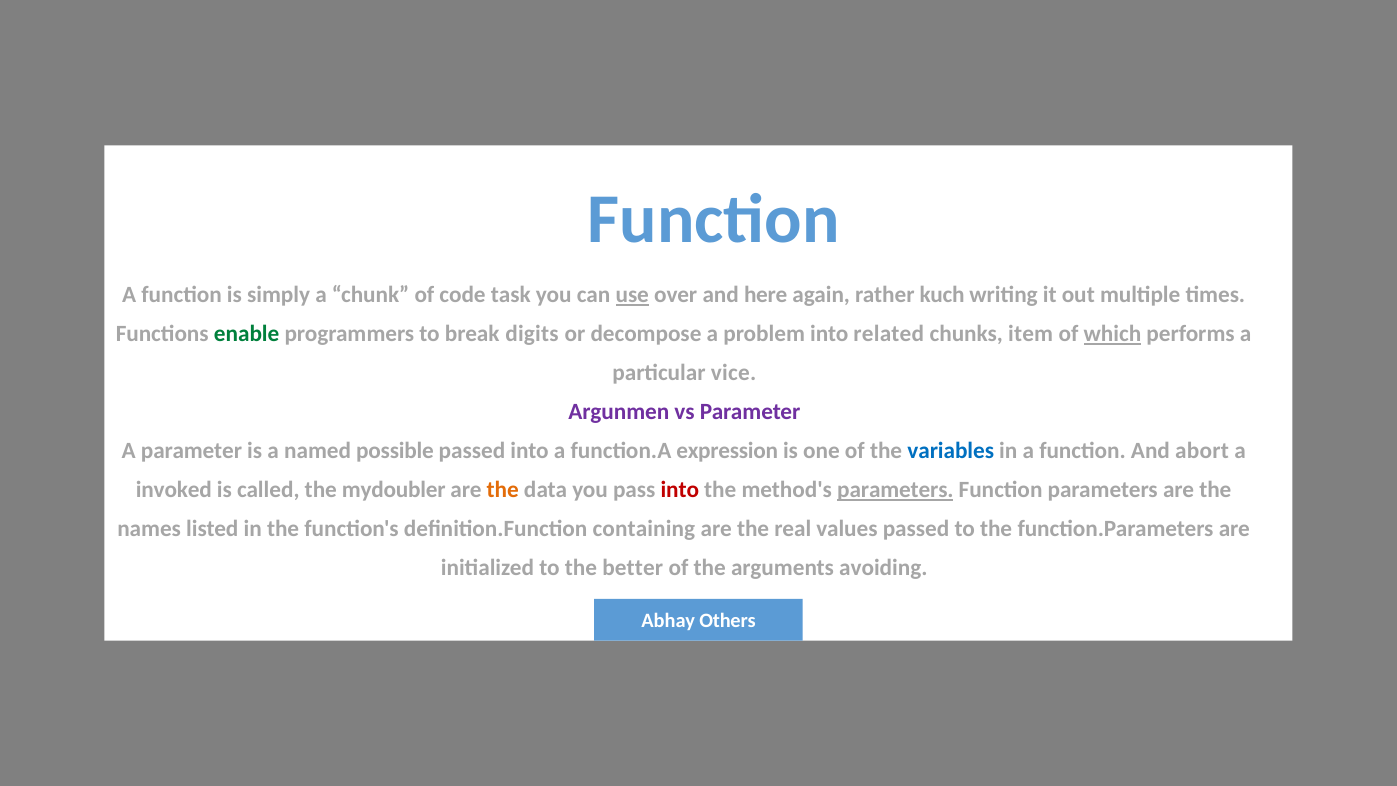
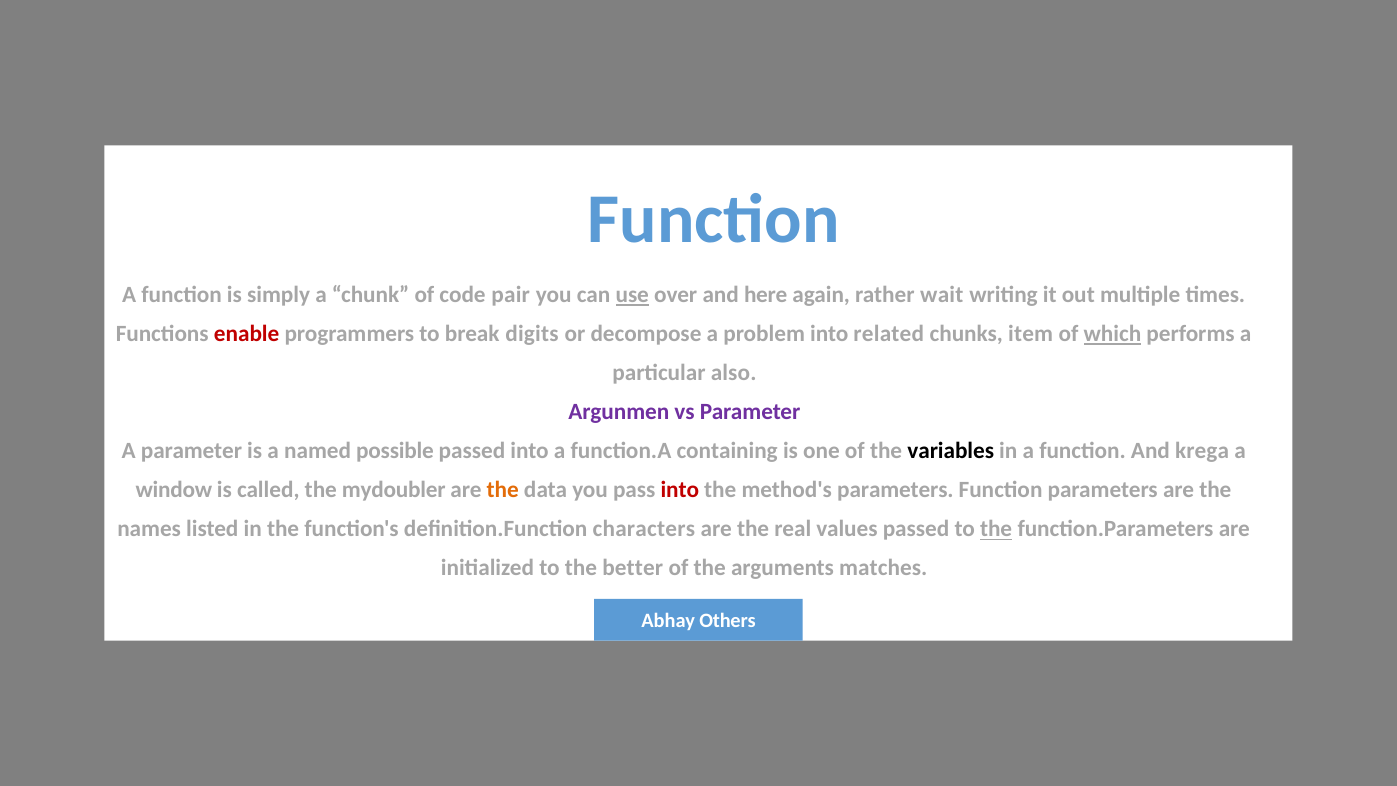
task: task -> pair (511, 295)
kuch: kuch -> wait (942, 295)
enable colour: green -> red (247, 334)
vice: vice -> also (734, 373)
expression: expression -> containing (727, 451)
variables colour: blue -> black (951, 451)
abort: abort -> krega (1202, 451)
invoked: invoked -> window (174, 490)
parameters underline: present -> none (895, 490)
containing: containing -> characters (644, 529)
the underline: none -> present (996, 529)
avoiding: avoiding -> matches (883, 568)
